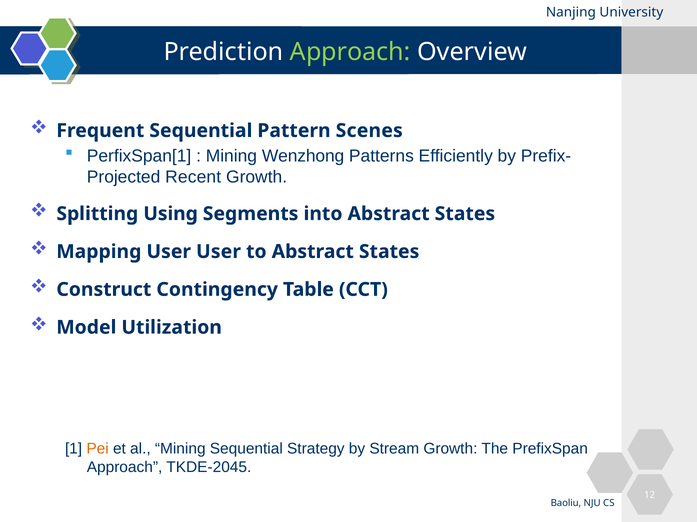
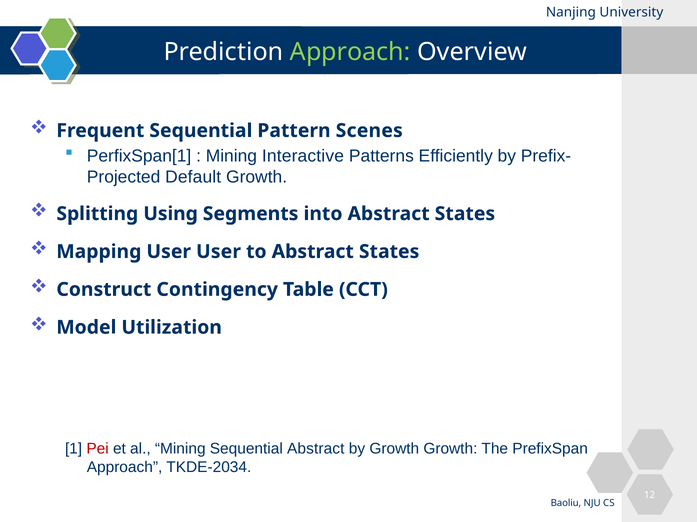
Wenzhong: Wenzhong -> Interactive (303, 156)
Recent: Recent -> Default (193, 177)
Pei colour: orange -> red (98, 449)
Sequential Strategy: Strategy -> Abstract (316, 449)
by Stream: Stream -> Growth (394, 449)
TKDE-2045: TKDE-2045 -> TKDE-2034 (209, 468)
